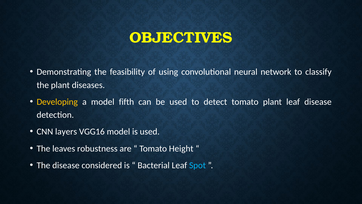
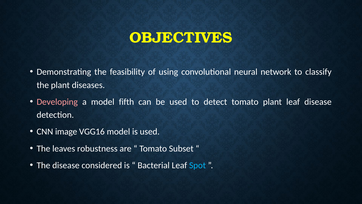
Developing colour: yellow -> pink (57, 102)
layers: layers -> image (66, 131)
Height: Height -> Subset (181, 148)
